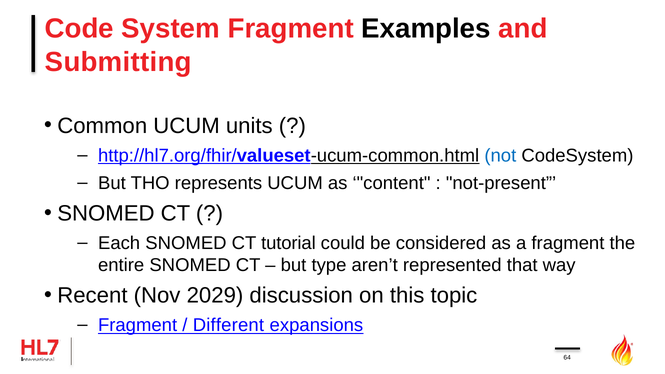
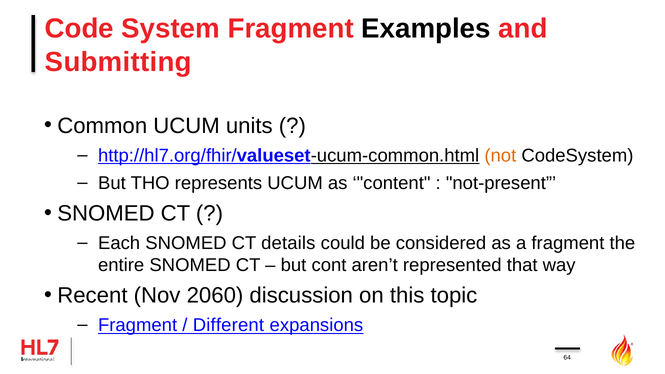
not colour: blue -> orange (500, 156)
tutorial: tutorial -> details (288, 243)
type: type -> cont (329, 265)
2029: 2029 -> 2060 (215, 296)
